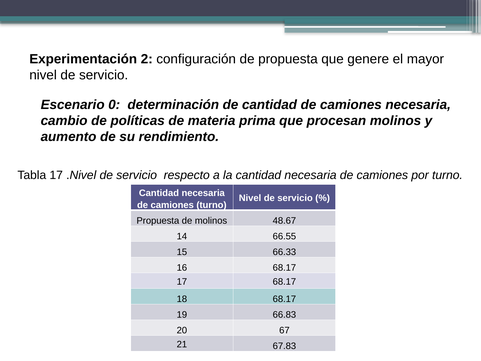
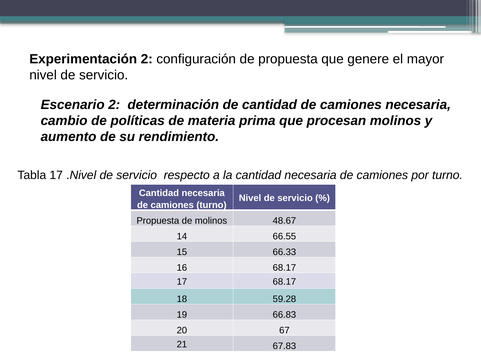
Escenario 0: 0 -> 2 (114, 105)
18 68.17: 68.17 -> 59.28 (284, 299)
